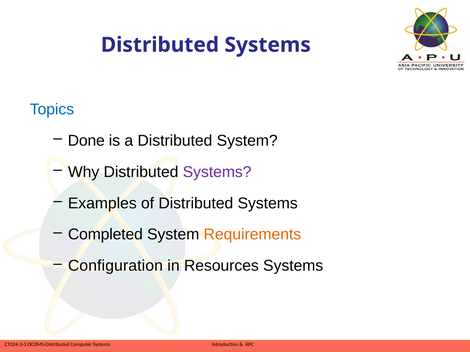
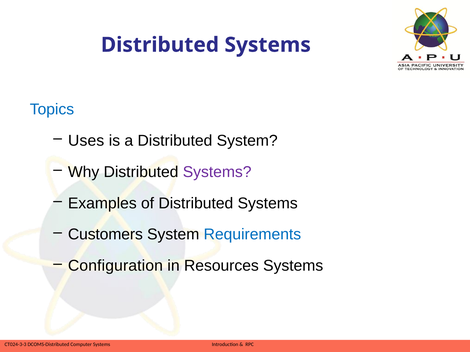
Done: Done -> Uses (86, 141)
Completed: Completed -> Customers (105, 235)
Requirements colour: orange -> blue (252, 235)
